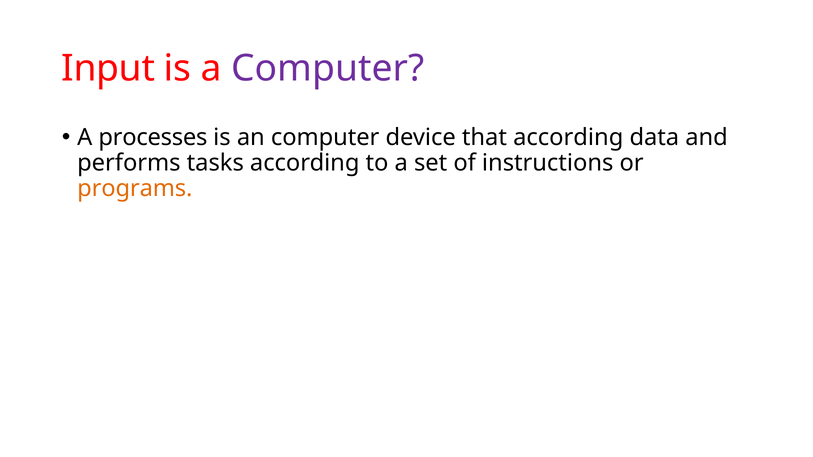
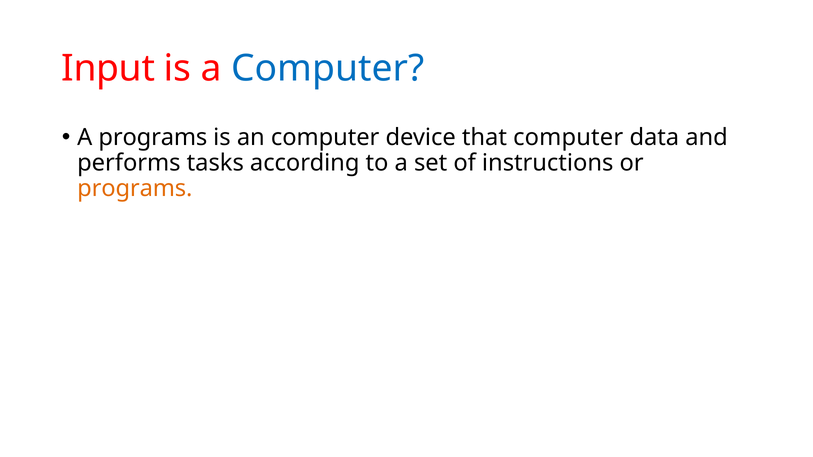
Computer colour: purple -> blue (328, 68)
A processes: processes -> programs (153, 137)
that according: according -> computer (568, 137)
